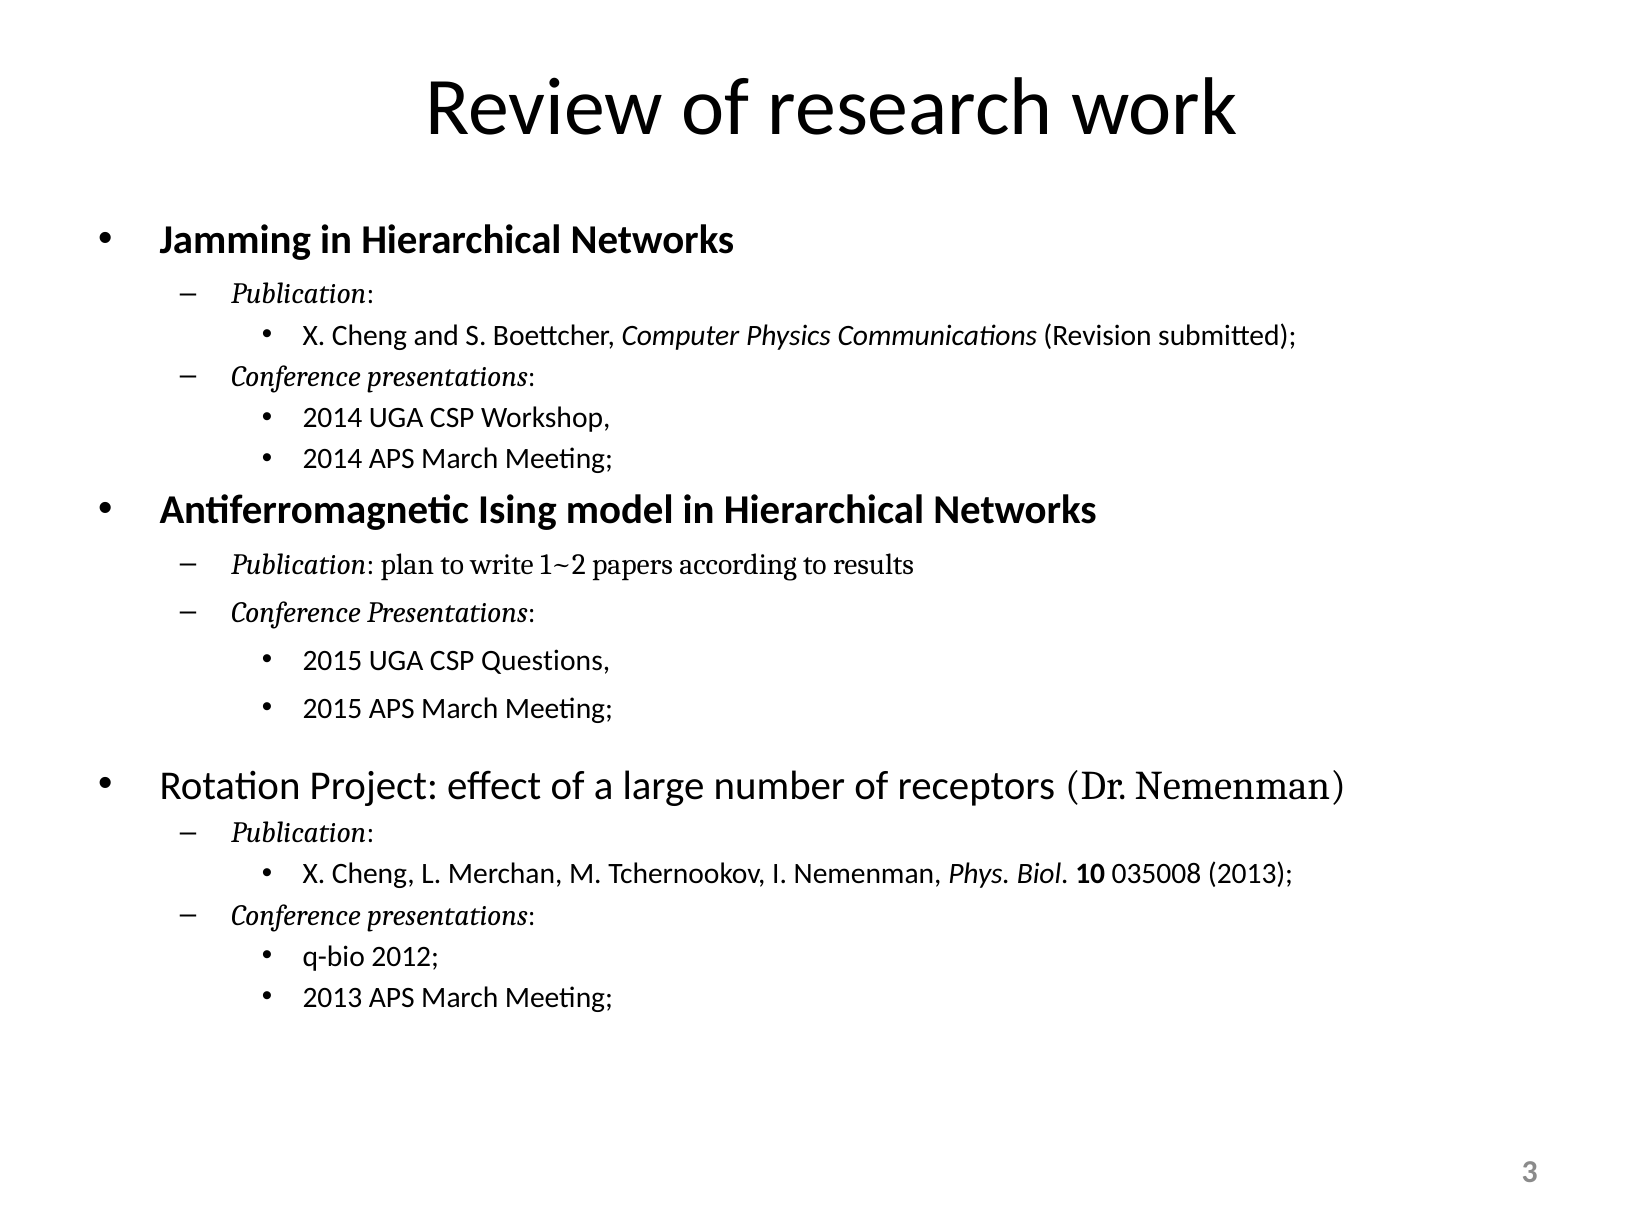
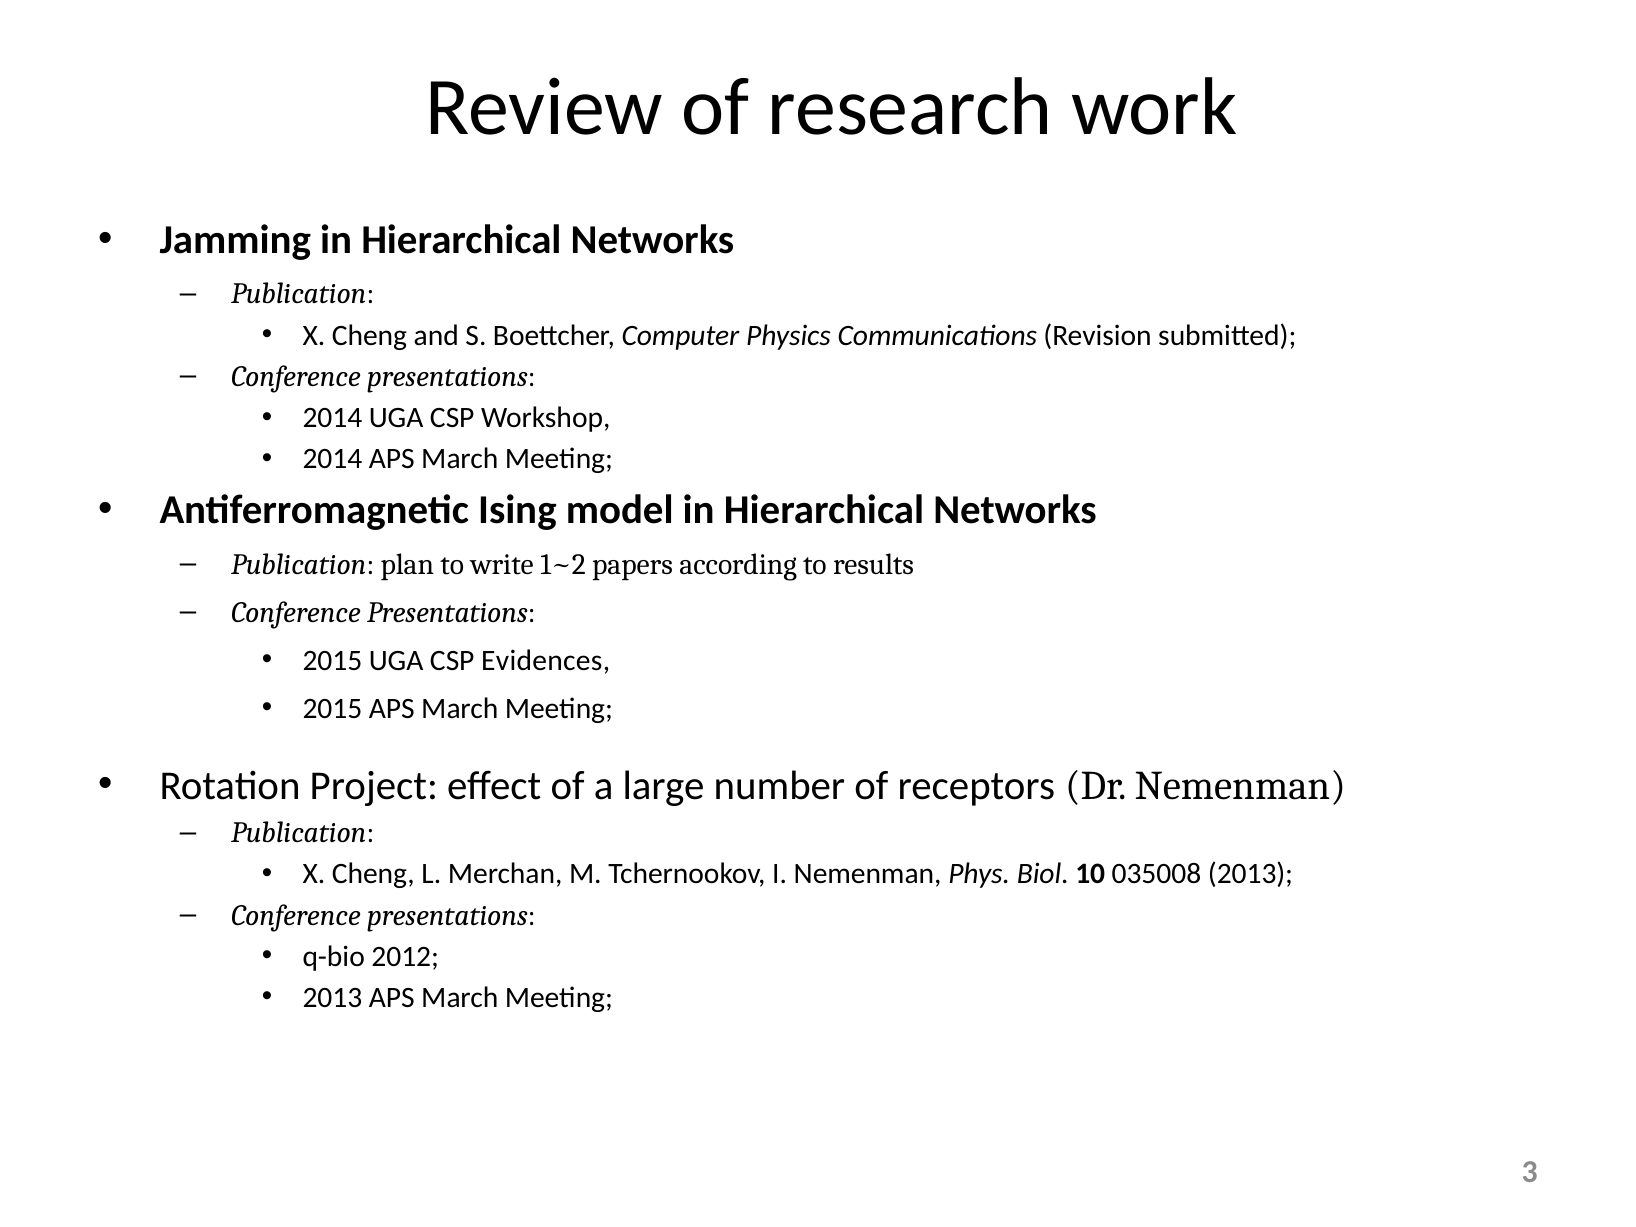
Questions: Questions -> Evidences (546, 660)
